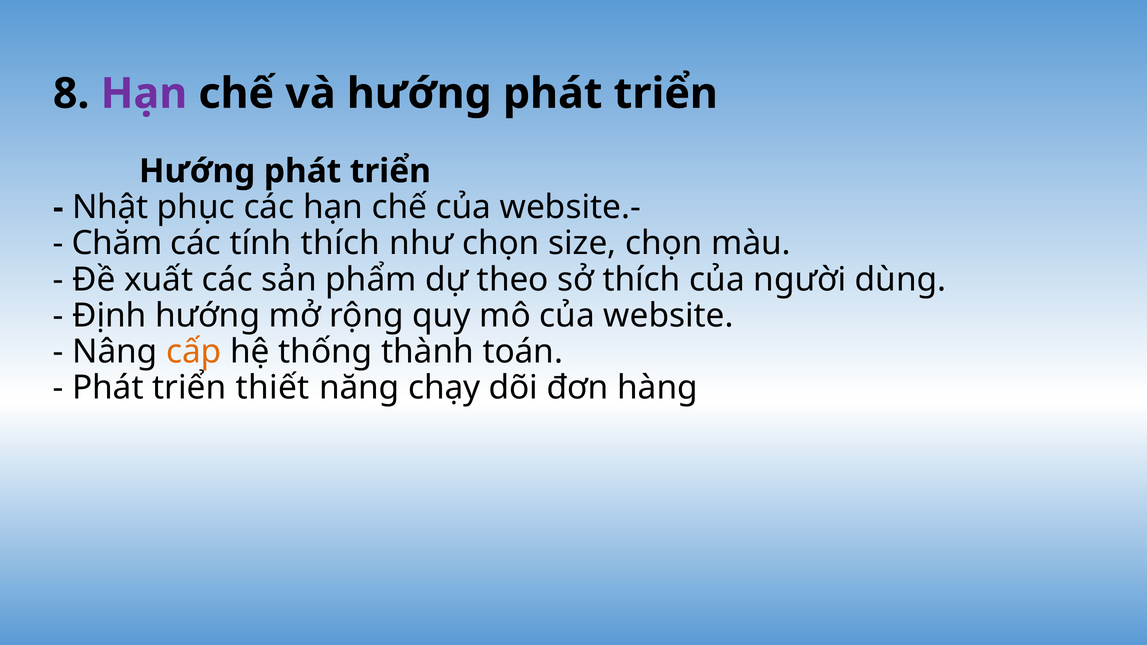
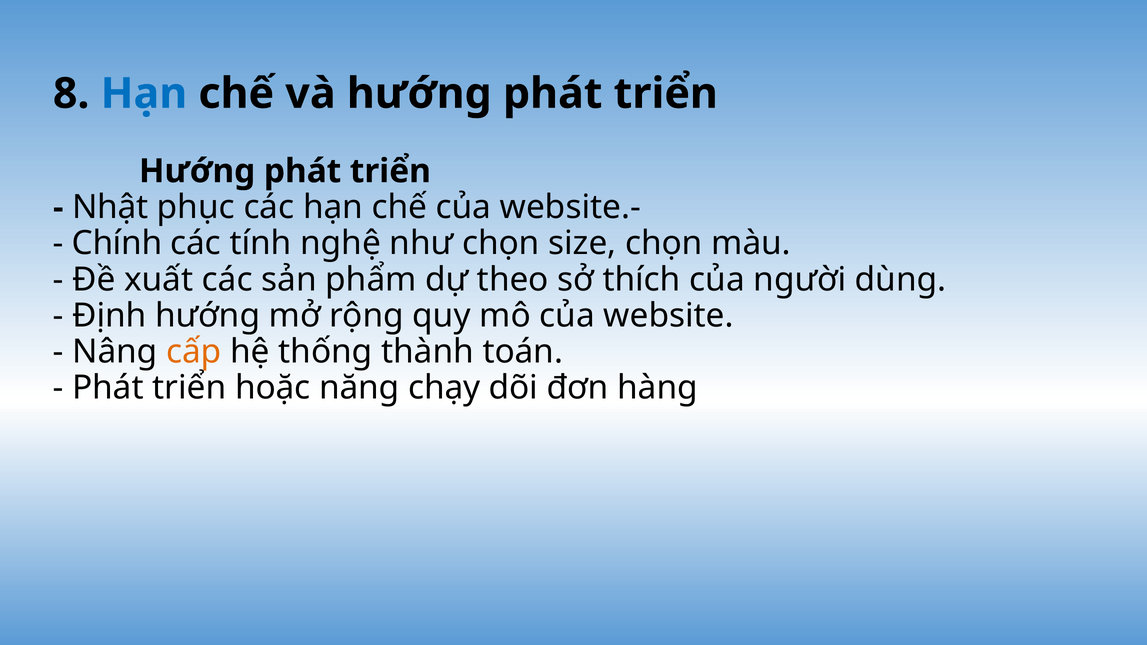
Hạn colour: purple -> blue (144, 94)
Chăm: Chăm -> Chính (117, 244)
tính thích: thích -> nghệ (341, 244)
thiết: thiết -> hoặc (273, 388)
